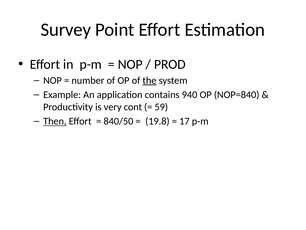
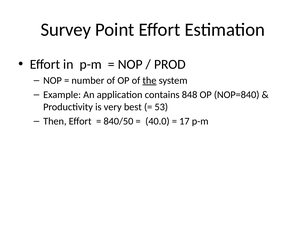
940: 940 -> 848 (190, 95)
cont: cont -> best (133, 107)
59: 59 -> 53 (161, 107)
Then underline: present -> none (55, 121)
19.8: 19.8 -> 40.0 (157, 121)
